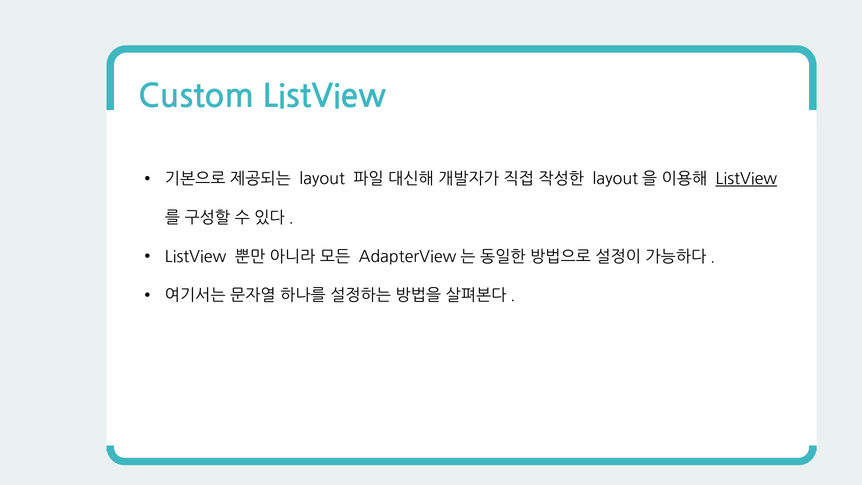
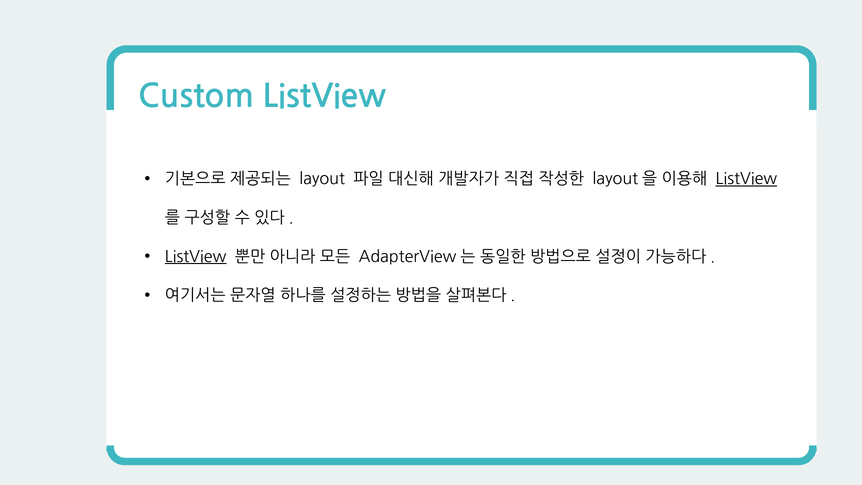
ListView underline: none -> present (196, 257)
